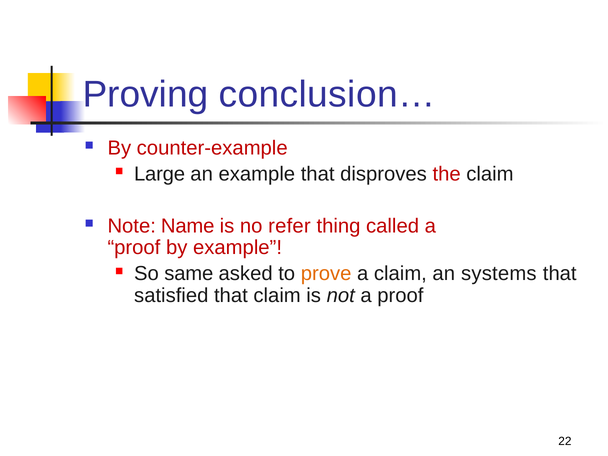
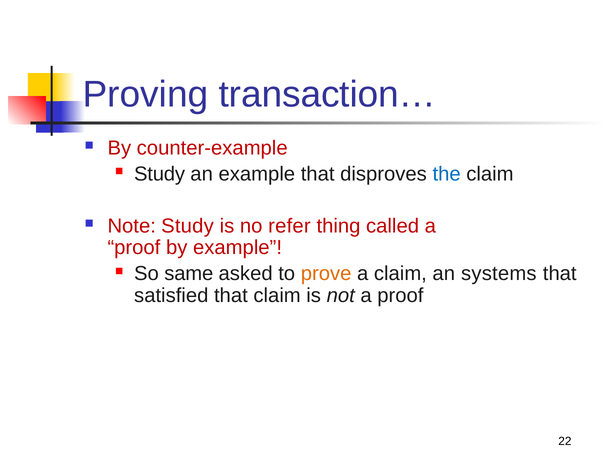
conclusion…: conclusion… -> transaction… (327, 94)
Large: Large -> Study (160, 174)
the colour: red -> blue (447, 174)
Note Name: Name -> Study (187, 226)
